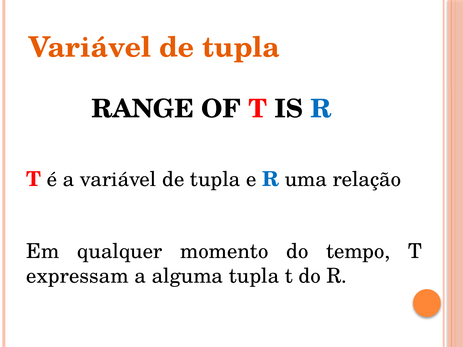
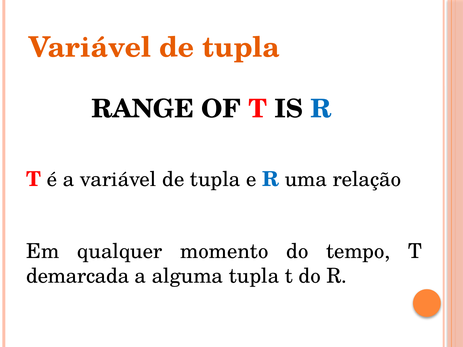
expressam: expressam -> demarcada (78, 276)
